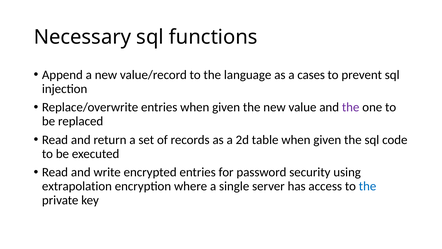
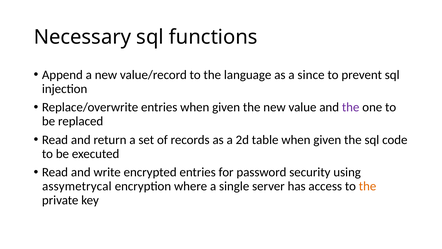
cases: cases -> since (311, 75)
extrapolation: extrapolation -> assymetrycal (77, 186)
the colour: blue -> orange (368, 186)
